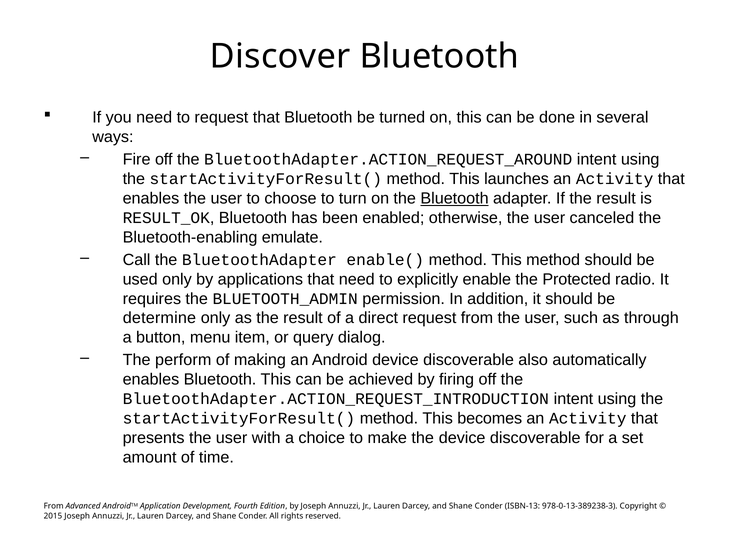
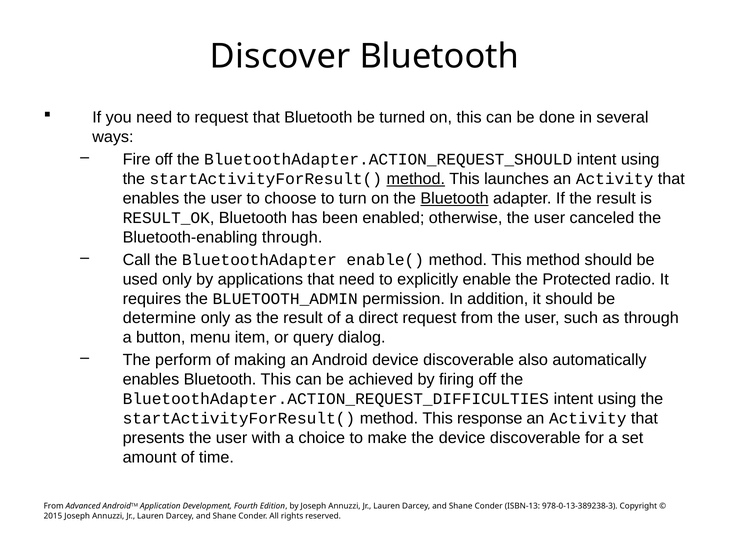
BluetoothAdapter.ACTION_REQUEST_AROUND: BluetoothAdapter.ACTION_REQUEST_AROUND -> BluetoothAdapter.ACTION_REQUEST_SHOULD (388, 160)
method underline: none -> present (416, 179)
Bluetooth-enabling emulate: emulate -> through (292, 238)
BluetoothAdapter.ACTION_REQUEST_INTRODUCTION: BluetoothAdapter.ACTION_REQUEST_INTRODUCTION -> BluetoothAdapter.ACTION_REQUEST_DIFFICULTIES (336, 400)
becomes: becomes -> response (490, 419)
